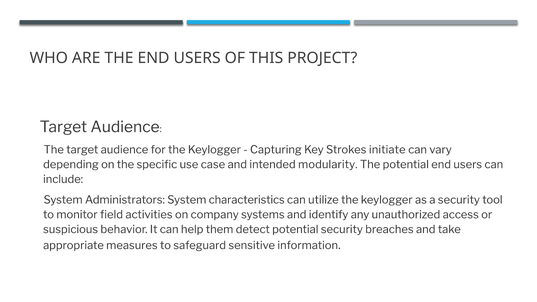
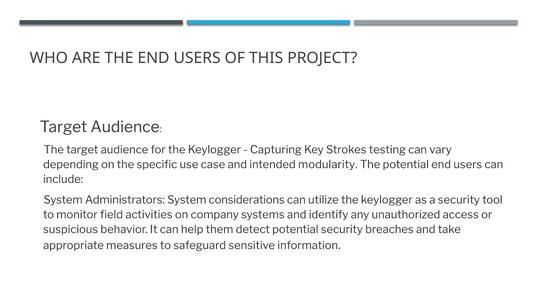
initiate: initiate -> testing (387, 150)
characteristics: characteristics -> considerations (247, 200)
